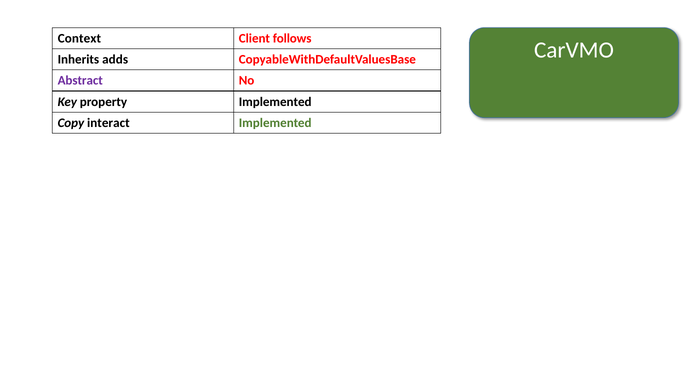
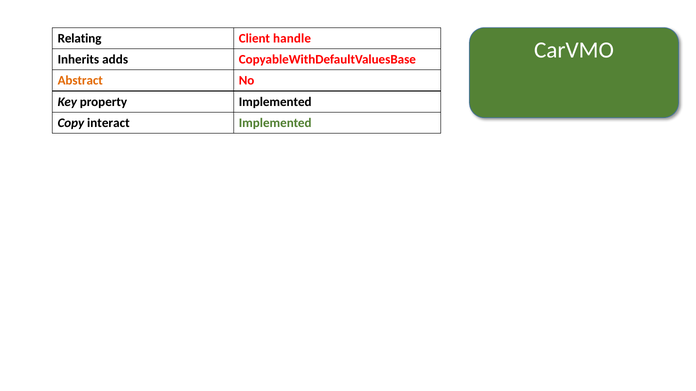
Context: Context -> Relating (80, 38)
follows: follows -> handle (292, 38)
Abstract colour: purple -> orange (80, 81)
